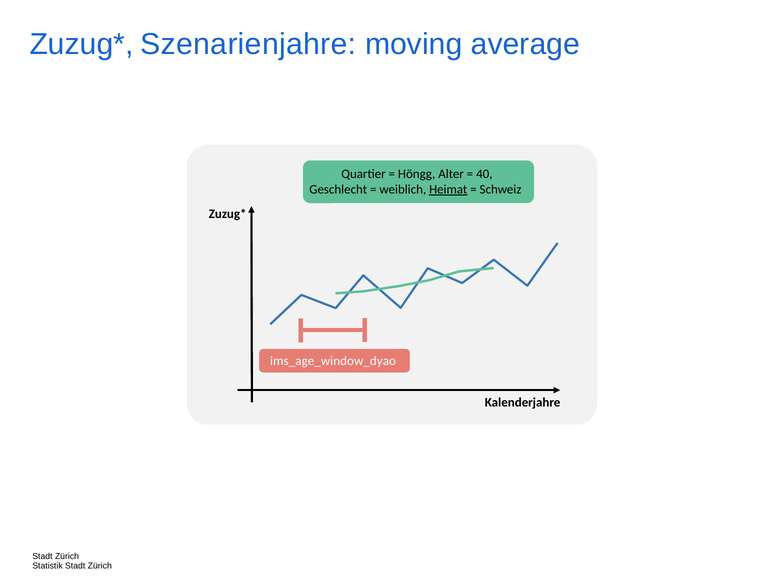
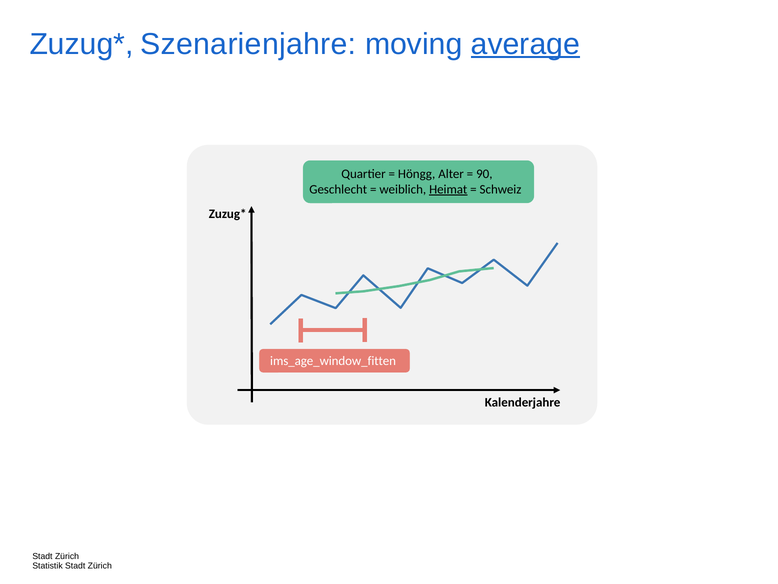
average underline: none -> present (525, 44)
40: 40 -> 90 (484, 174)
ims_age_window_dyao: ims_age_window_dyao -> ims_age_window_fitten (333, 361)
